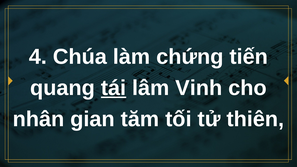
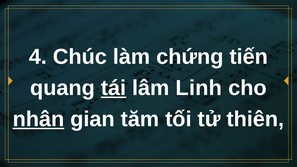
Chúa: Chúa -> Chúc (80, 57)
Vinh: Vinh -> Linh (199, 88)
nhân underline: none -> present (38, 119)
